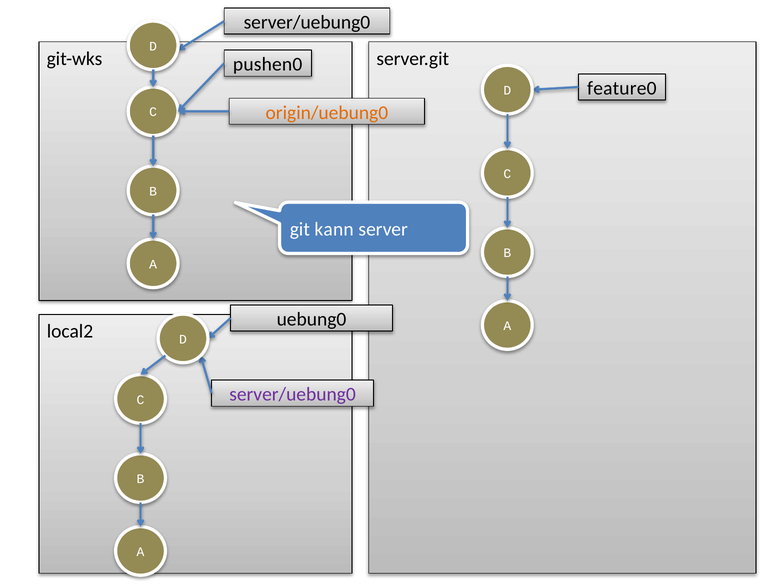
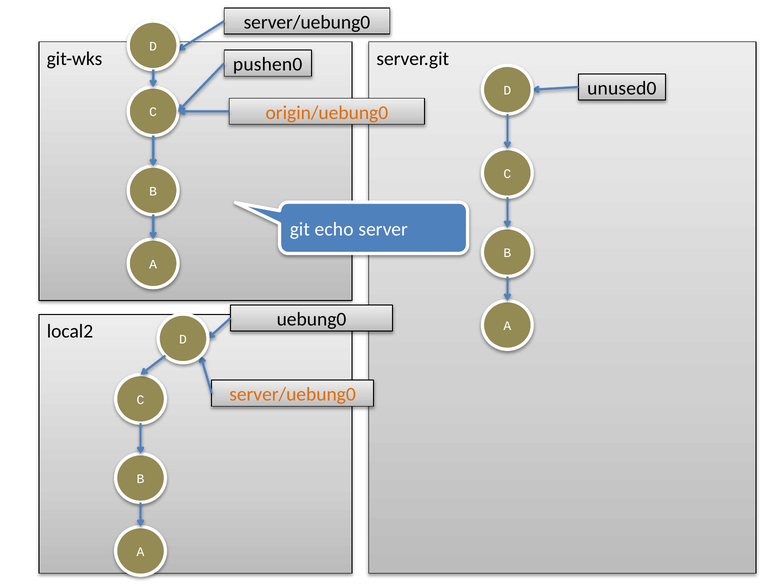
feature0: feature0 -> unused0 (622, 88)
kann: kann -> echo (334, 229)
server/uebung0 colour: purple -> orange (293, 394)
